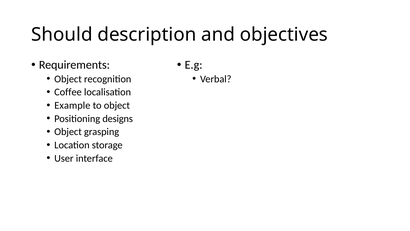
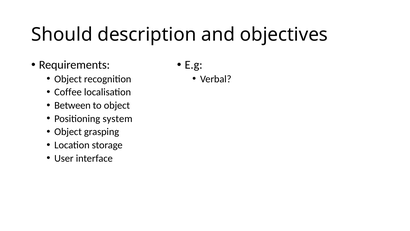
Example: Example -> Between (72, 105)
designs: designs -> system (118, 118)
